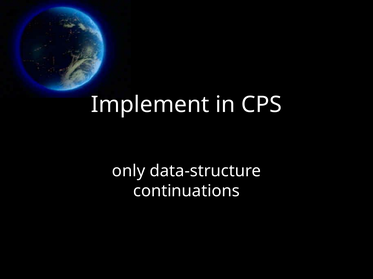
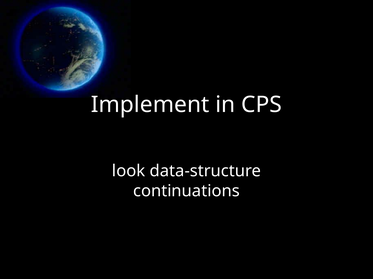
only: only -> look (129, 171)
